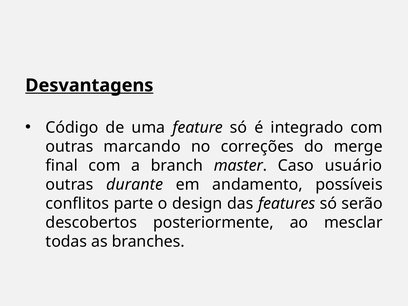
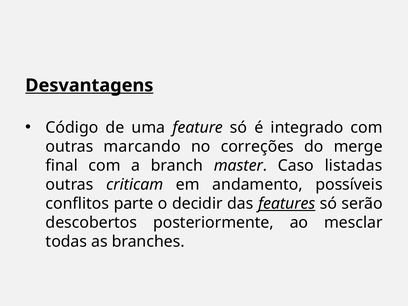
usuário: usuário -> listadas (354, 166)
durante: durante -> criticam (135, 185)
design: design -> decidir (197, 204)
features underline: none -> present (287, 204)
